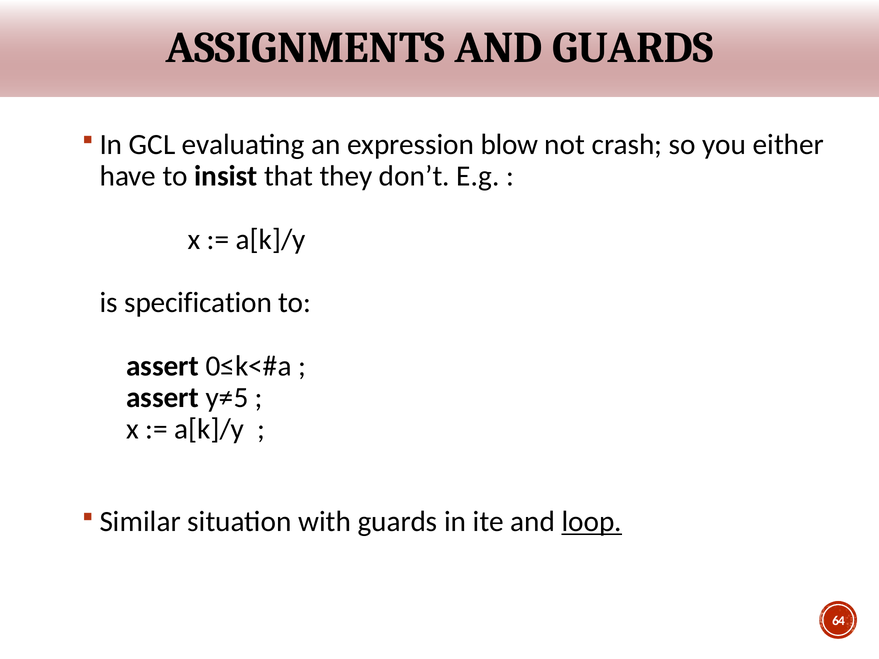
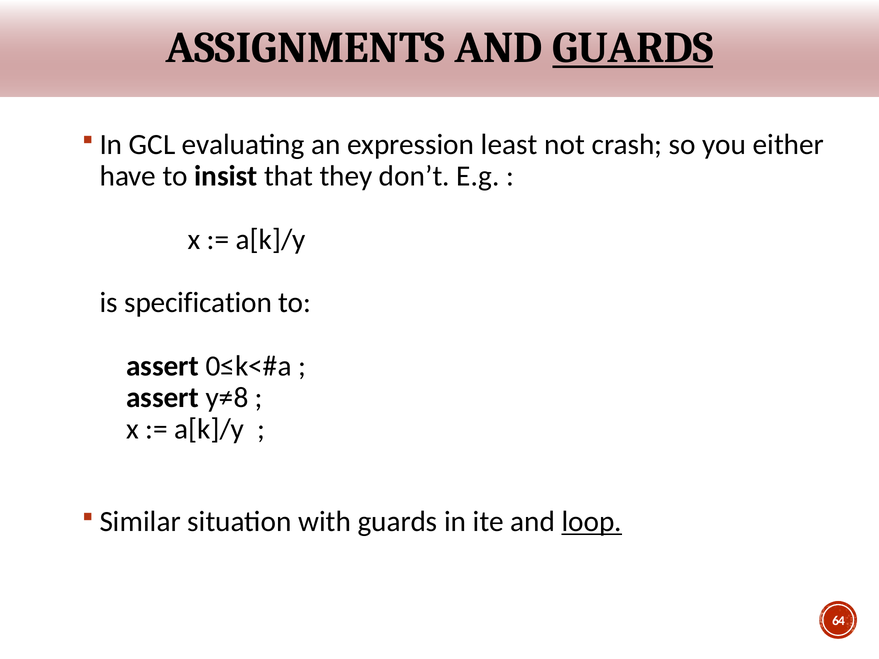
GUARDS underline: none -> present (633, 48)
blow: blow -> least (509, 145)
y≠5: y≠5 -> y≠8 (227, 398)
